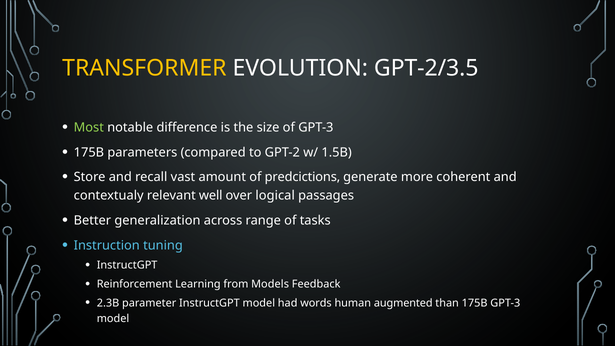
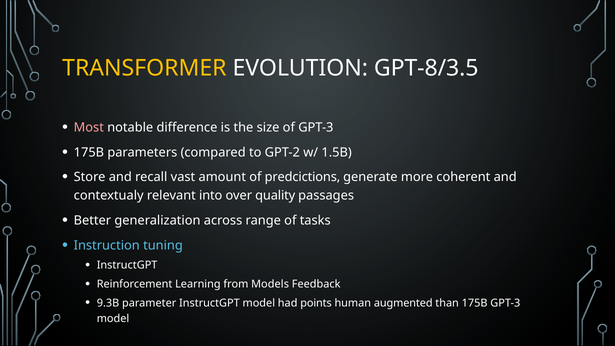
GPT-2/3.5: GPT-2/3.5 -> GPT-8/3.5 (426, 68)
Most colour: light green -> pink (89, 127)
well: well -> into (211, 196)
logical: logical -> quality (275, 196)
2.3B: 2.3B -> 9.3B (108, 303)
words: words -> points (316, 303)
